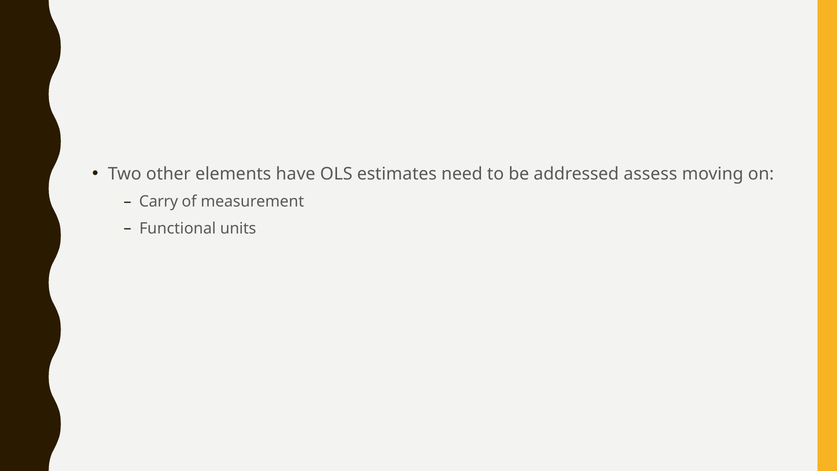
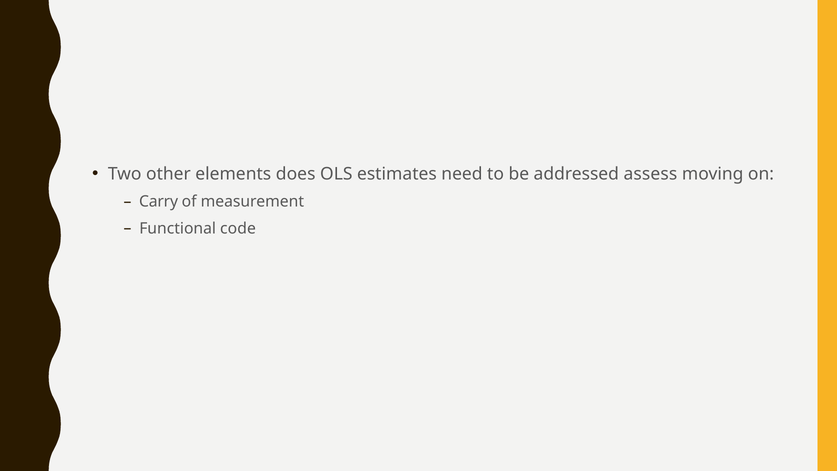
have: have -> does (296, 174)
units: units -> code (238, 228)
